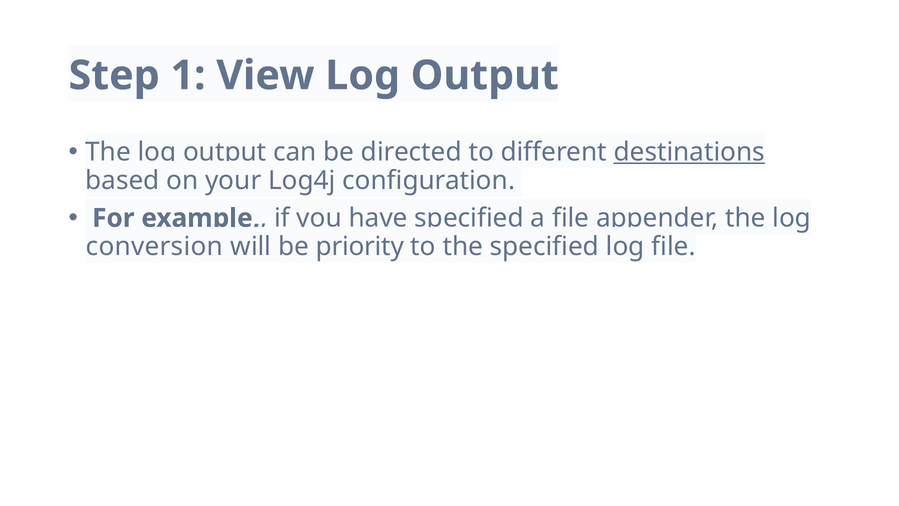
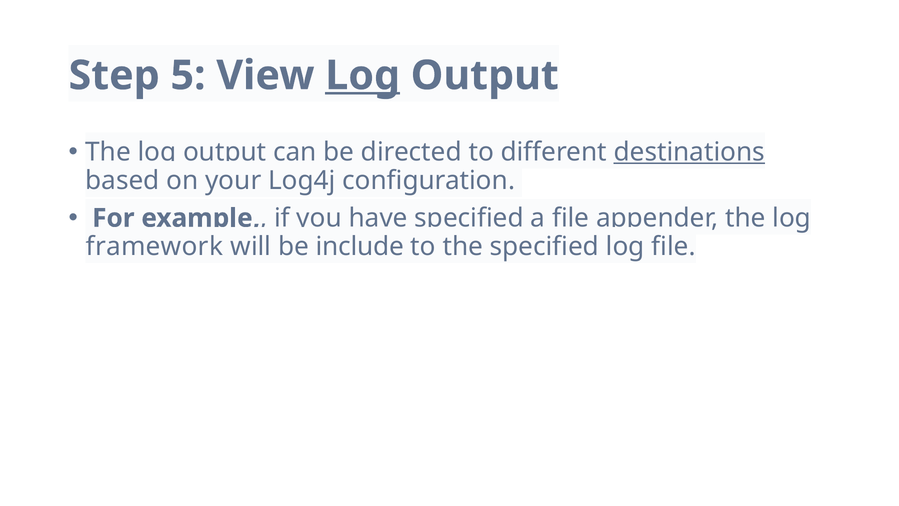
1: 1 -> 5 (188, 76)
Log underline: none -> present (363, 76)
conversion: conversion -> framework (154, 246)
priority: priority -> include (360, 246)
